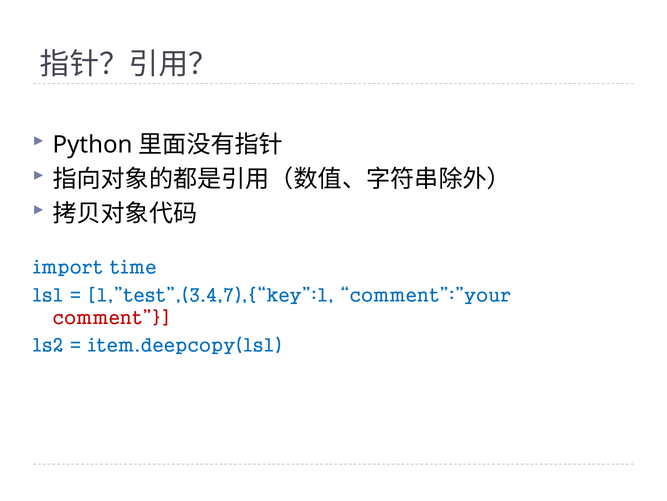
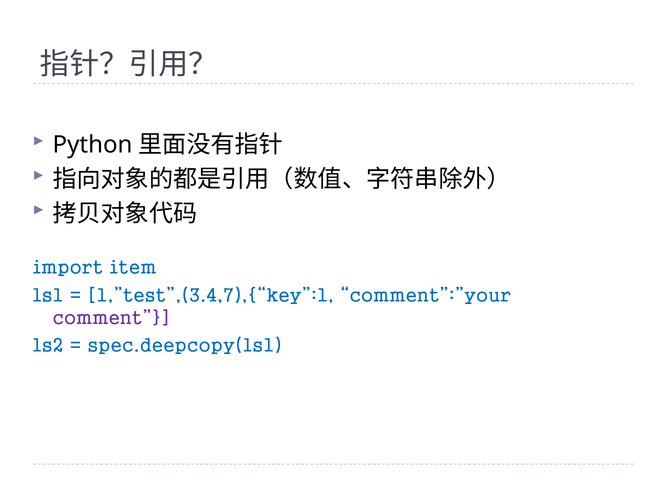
time: time -> item (133, 267)
comment colour: red -> purple (111, 318)
item.deepcopy(ls1: item.deepcopy(ls1 -> spec.deepcopy(ls1 (185, 345)
